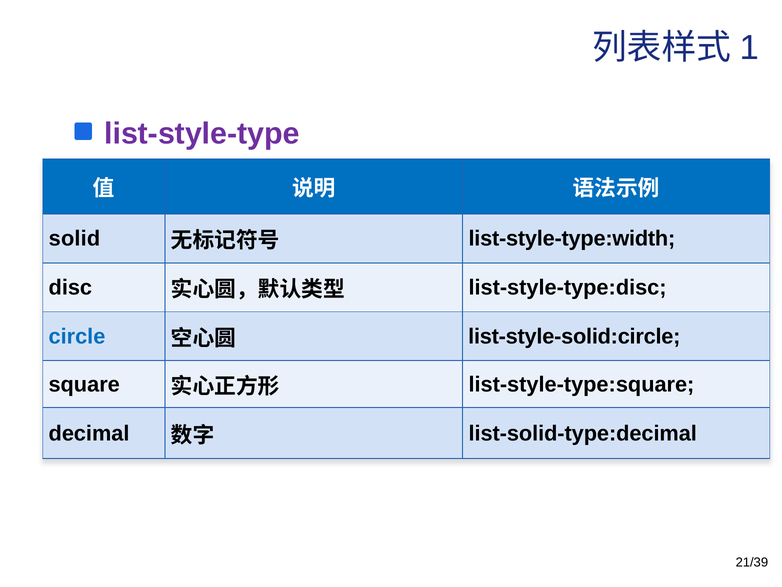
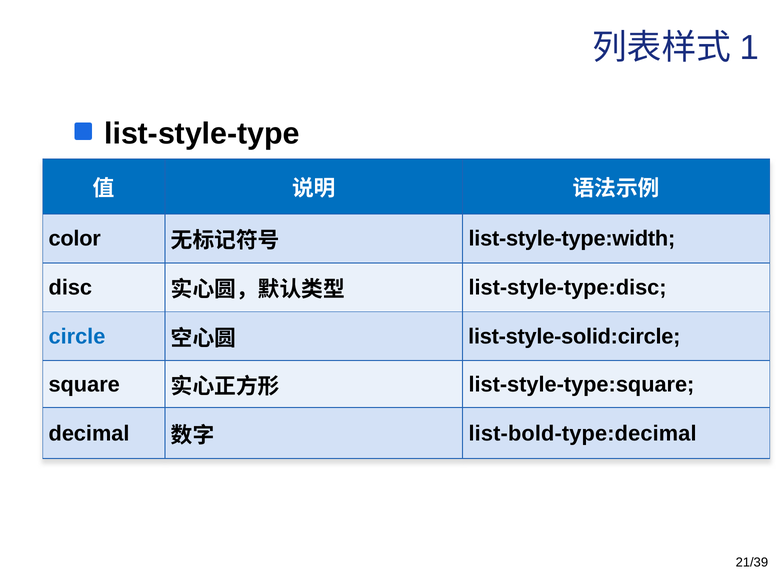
list-style-type colour: purple -> black (202, 133)
solid: solid -> color (75, 239)
list-solid-type:decimal: list-solid-type:decimal -> list-bold-type:decimal (583, 433)
